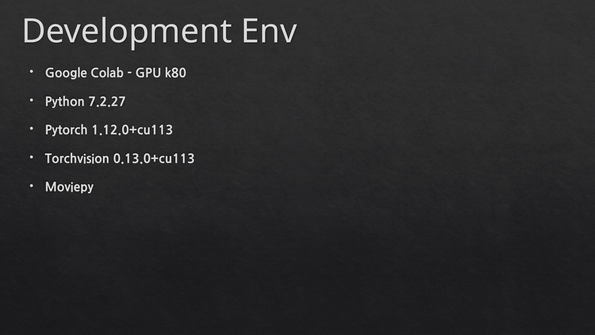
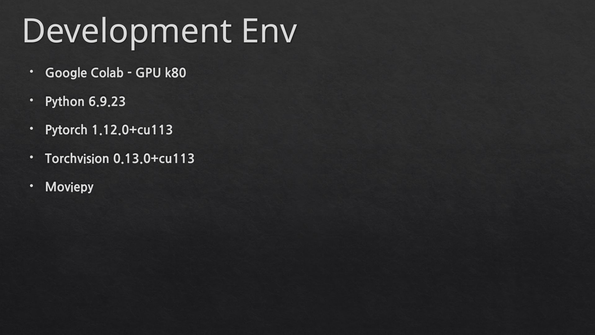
7.2.27: 7.2.27 -> 6.9.23 (107, 102)
